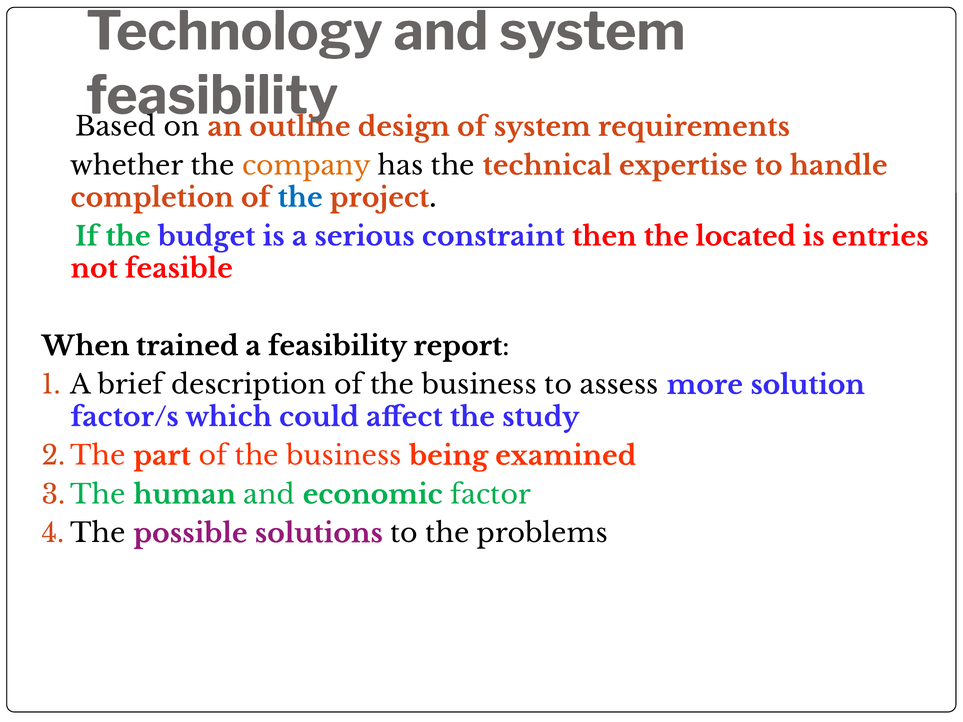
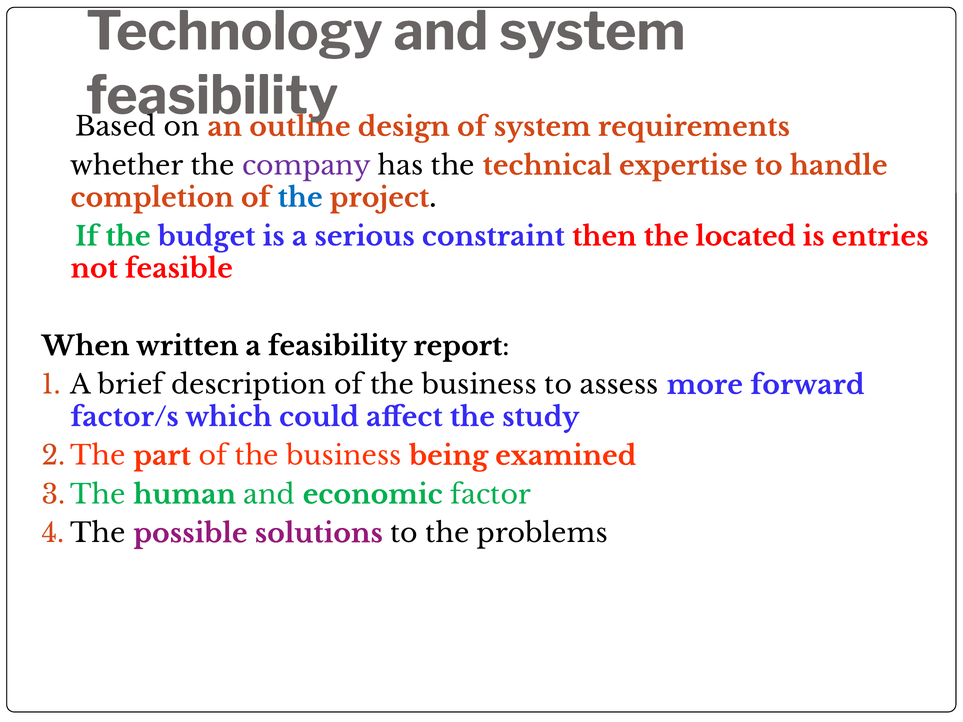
company colour: orange -> purple (307, 166)
trained: trained -> written (187, 346)
solution: solution -> forward (807, 385)
